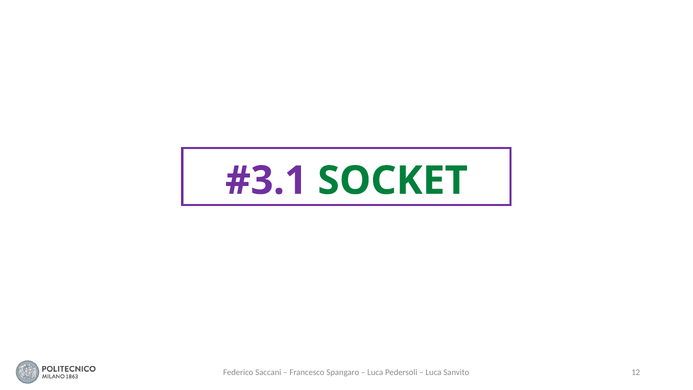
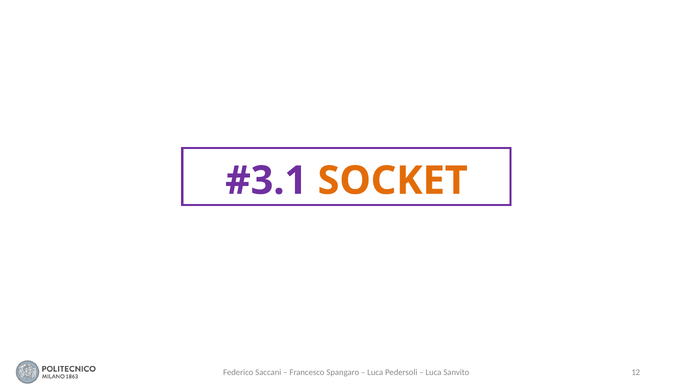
SOCKET colour: green -> orange (393, 181)
